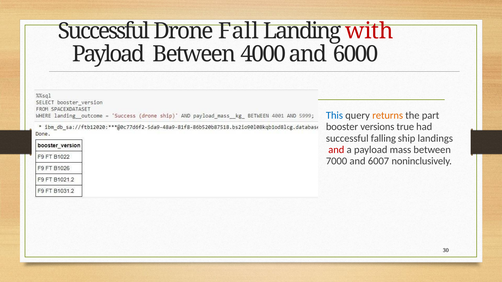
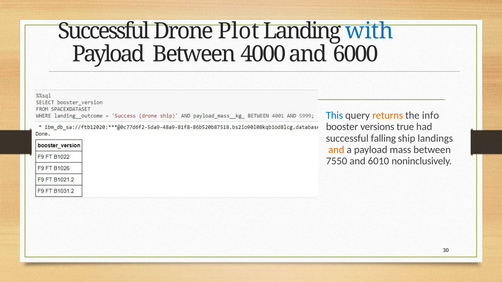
Fall: Fall -> Plot (239, 31)
with colour: red -> blue (369, 31)
part: part -> info (430, 116)
and colour: red -> orange (336, 150)
7000: 7000 -> 7550 (337, 161)
6007: 6007 -> 6010 (379, 161)
